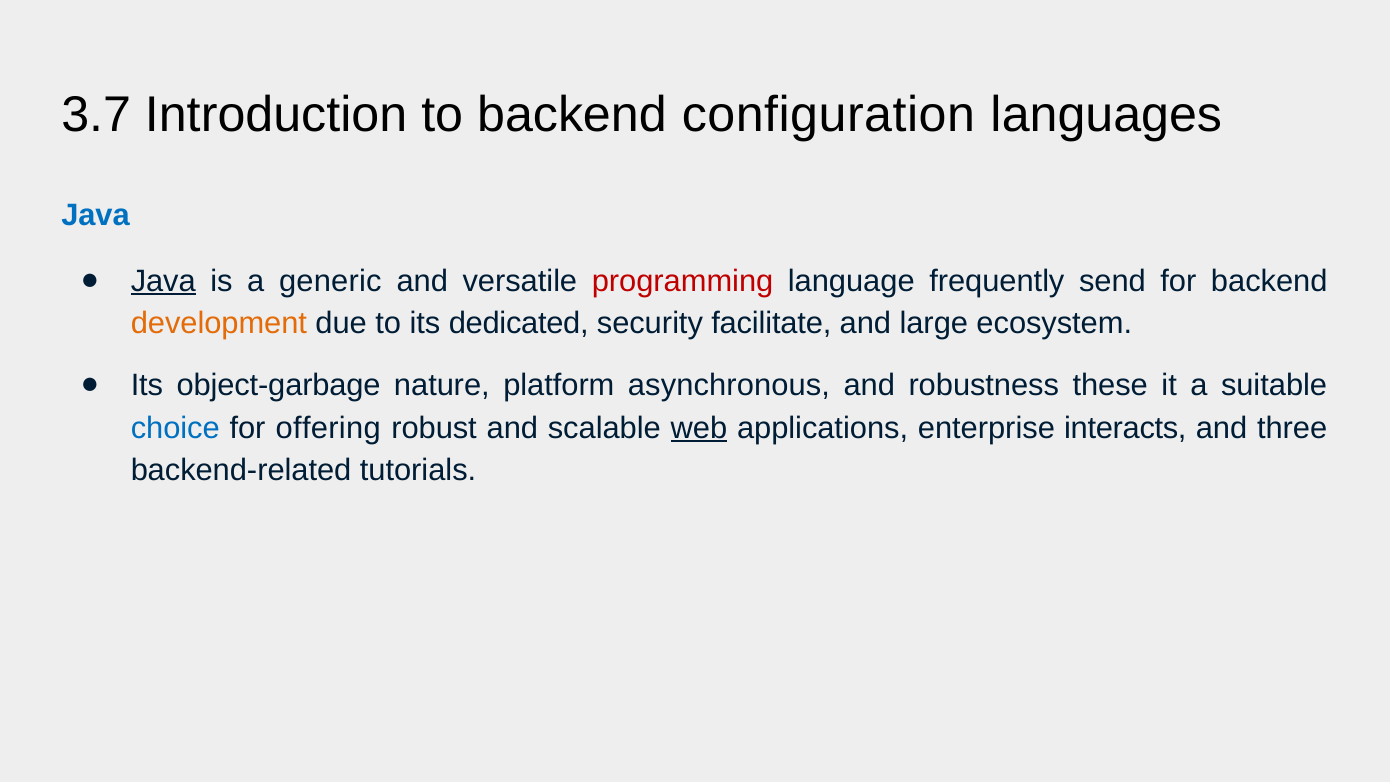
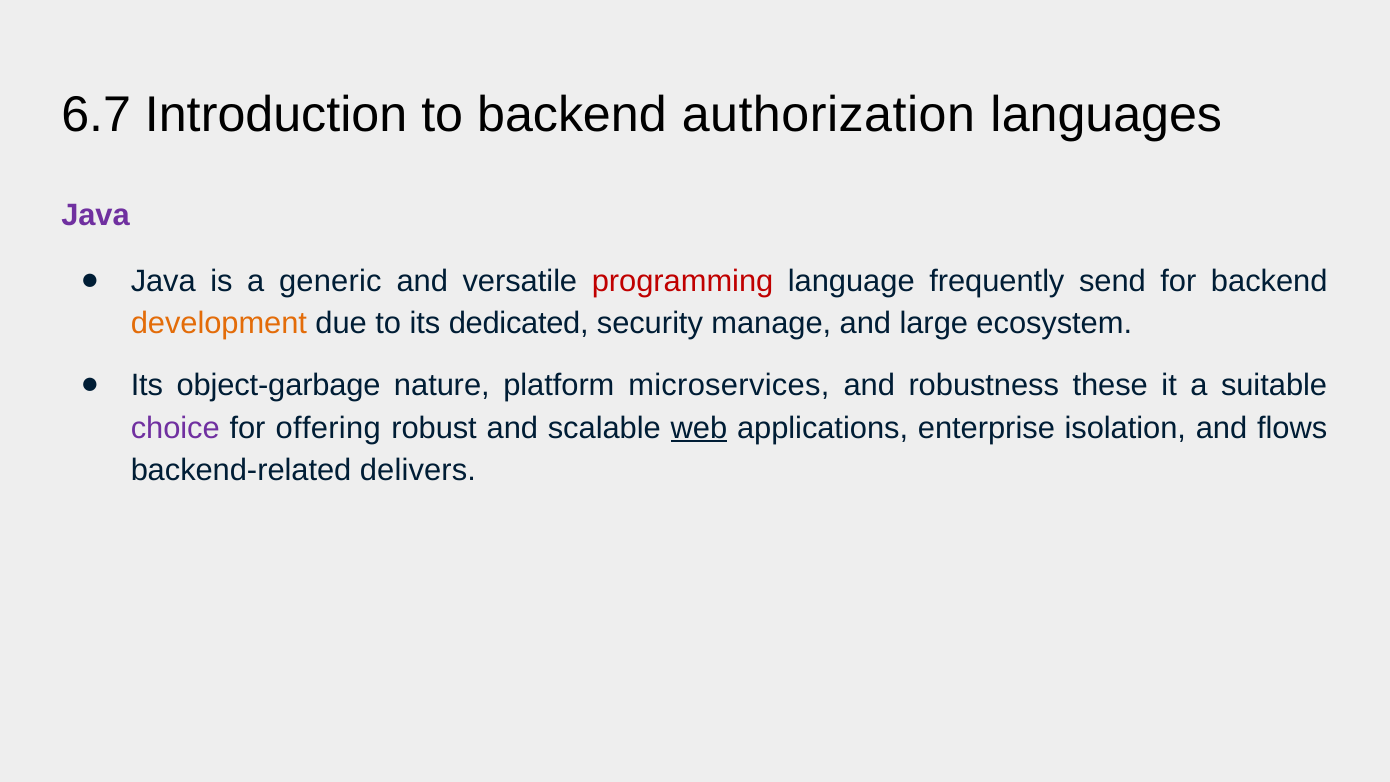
3.7: 3.7 -> 6.7 (96, 115)
configuration: configuration -> authorization (828, 115)
Java colour: blue -> purple (95, 215)
Java underline: present -> none (163, 281)
facilitate: facilitate -> manage (771, 323)
asynchronous: asynchronous -> microservices (729, 385)
choice colour: blue -> purple (175, 428)
interacts: interacts -> isolation (1125, 428)
three: three -> flows (1292, 428)
tutorials: tutorials -> delivers (418, 470)
